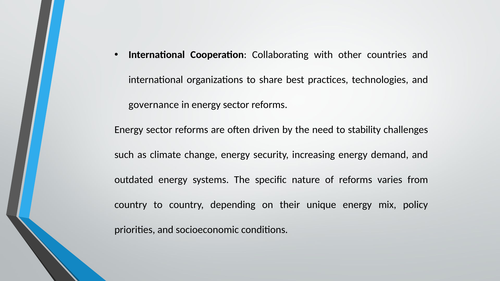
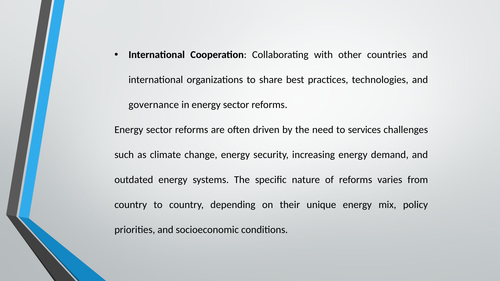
stability: stability -> services (364, 130)
